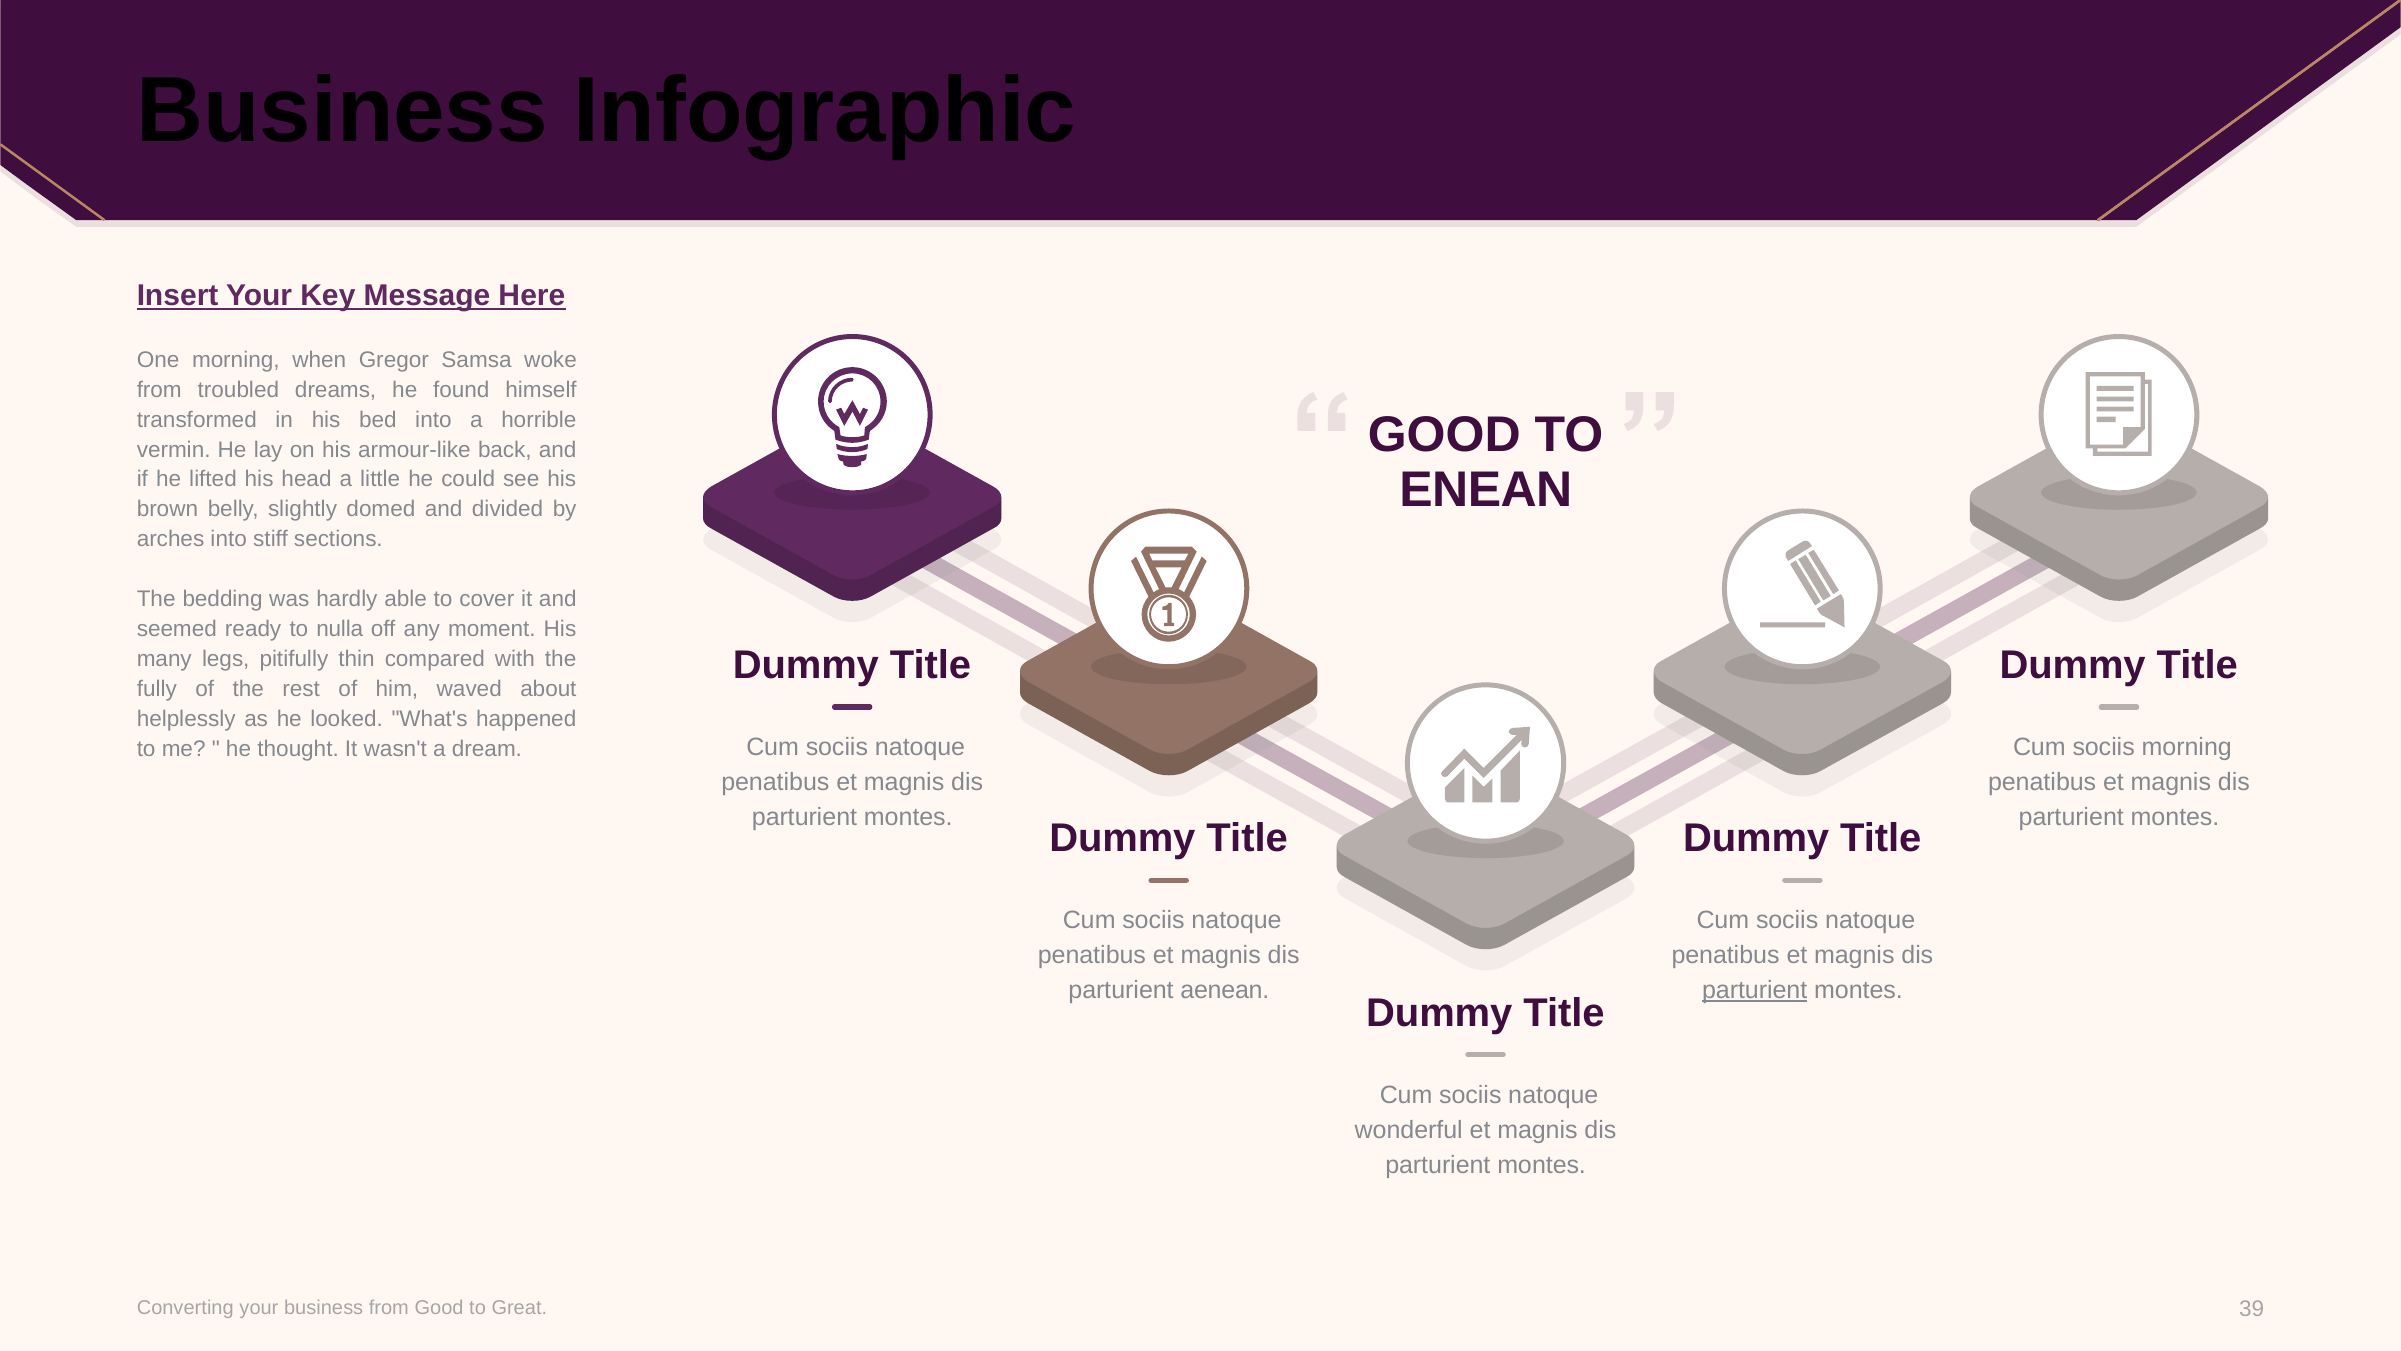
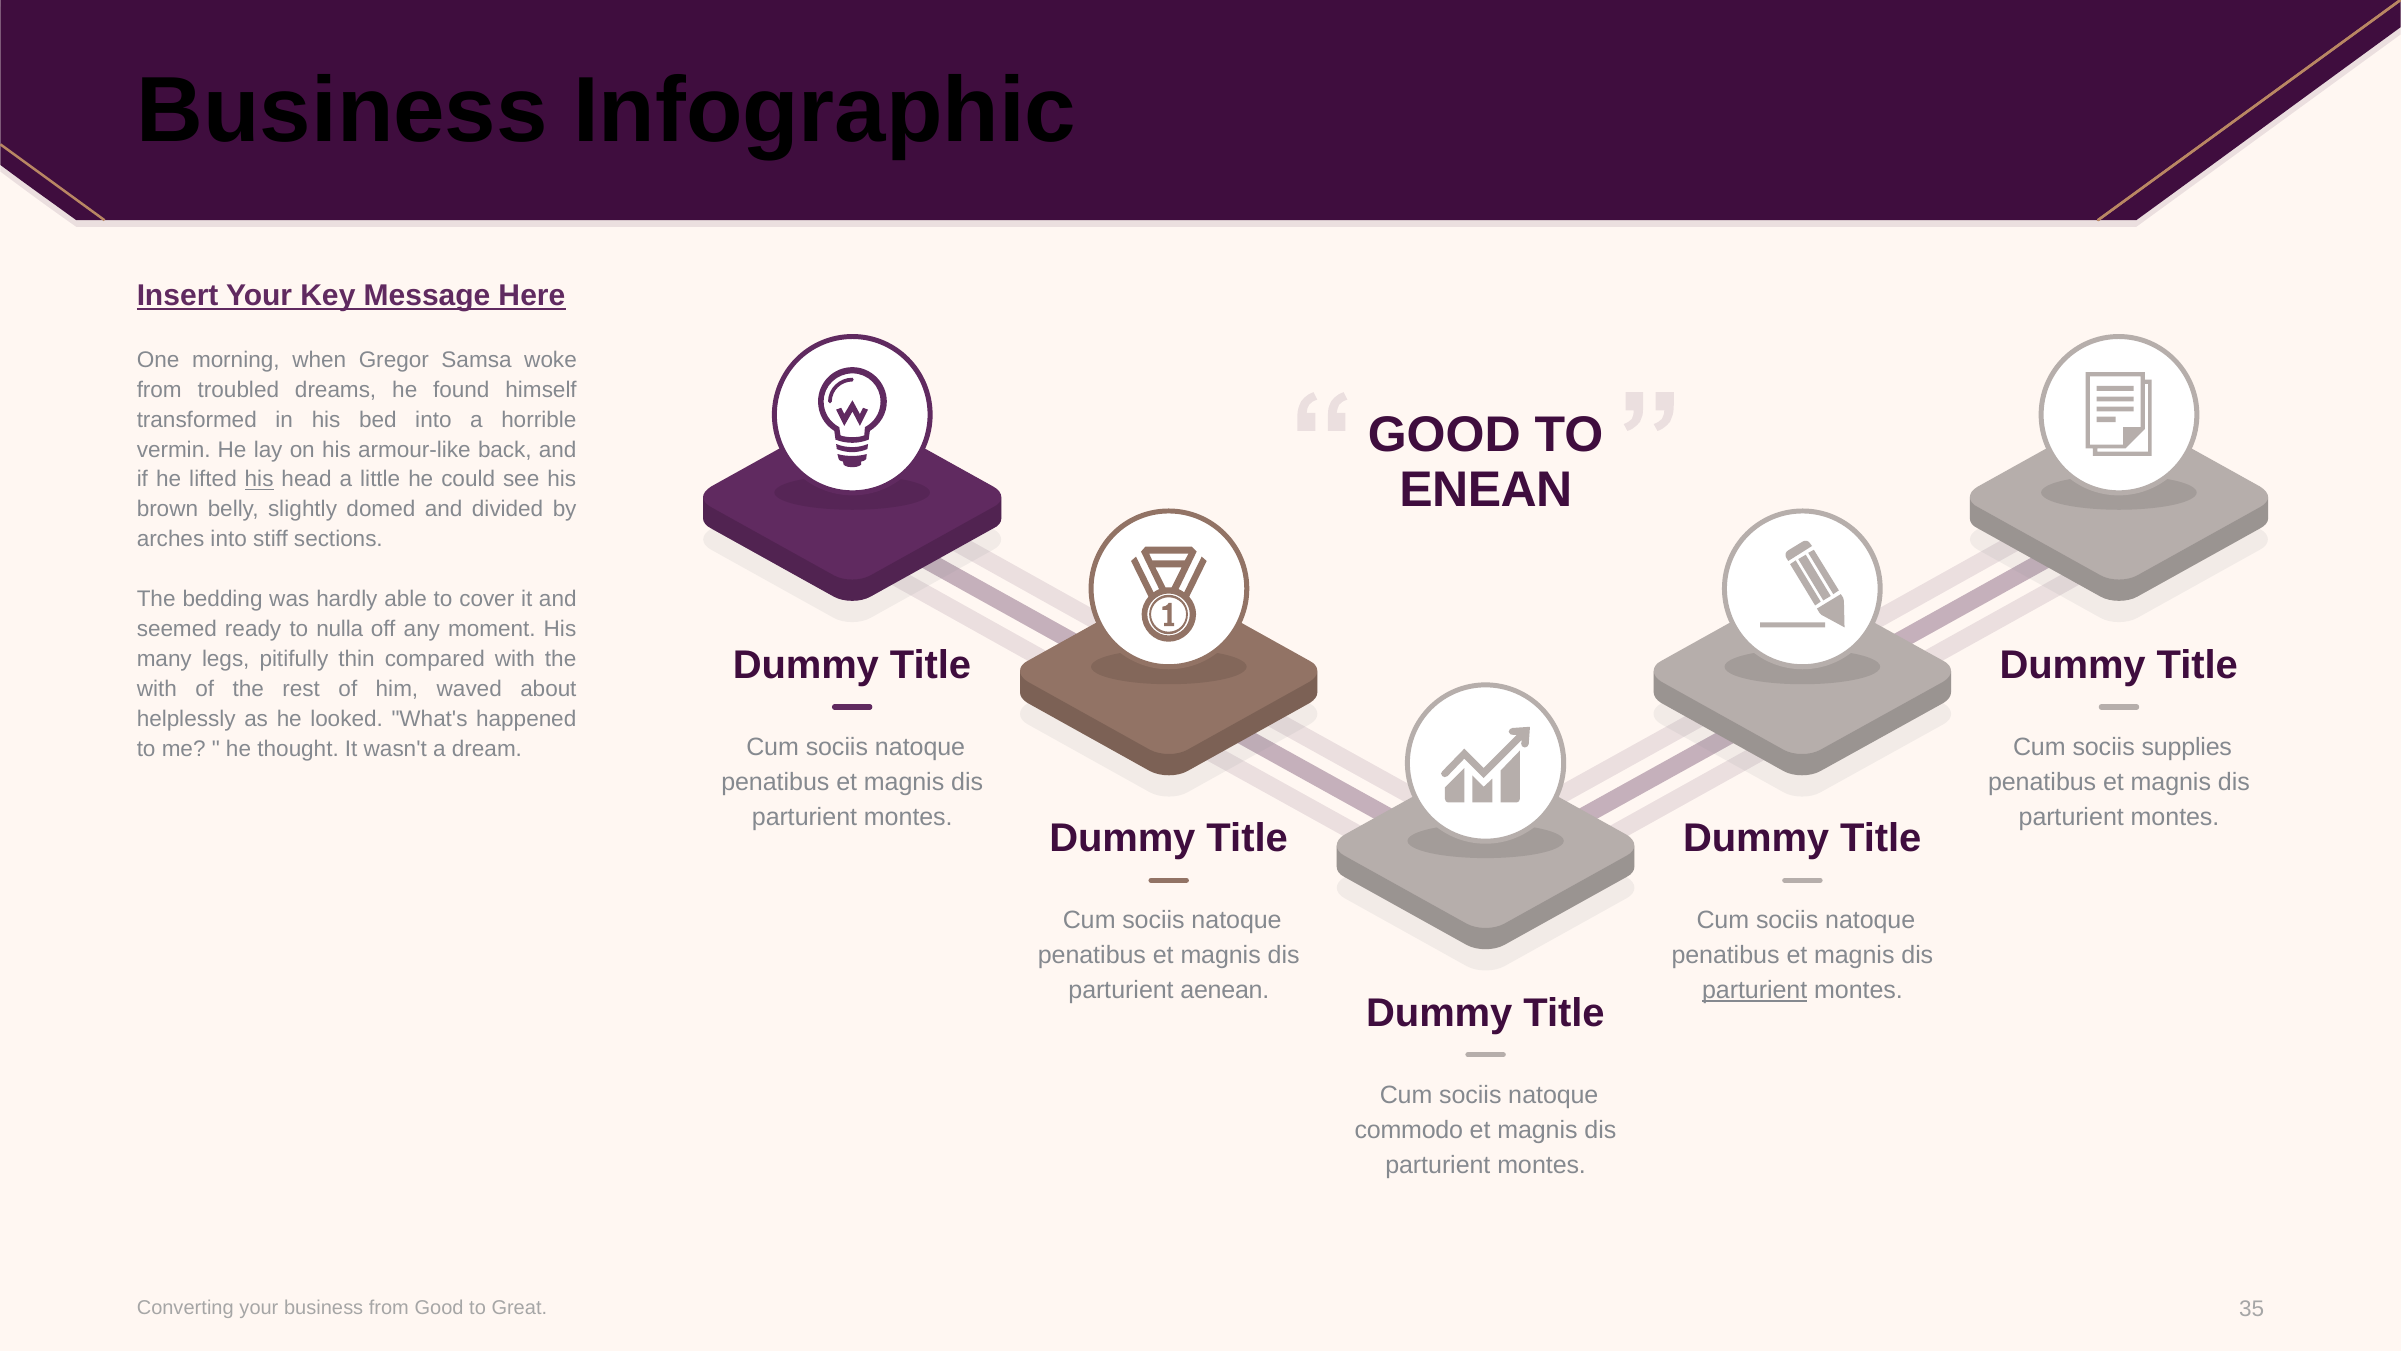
his underline: none -> present (259, 479)
fully: fully -> with (157, 689)
sociis morning: morning -> supplies (2187, 747)
wonderful: wonderful -> commodo (1409, 1129)
39: 39 -> 35 (2252, 1309)
